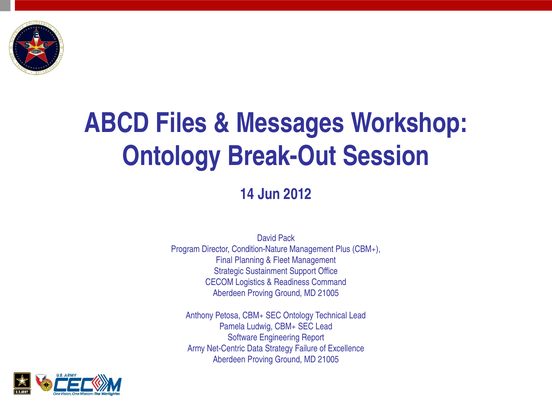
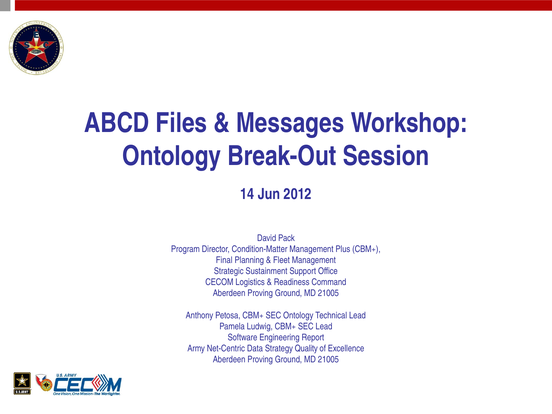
Condition-Nature: Condition-Nature -> Condition-Matter (260, 249)
Failure: Failure -> Quality (306, 348)
